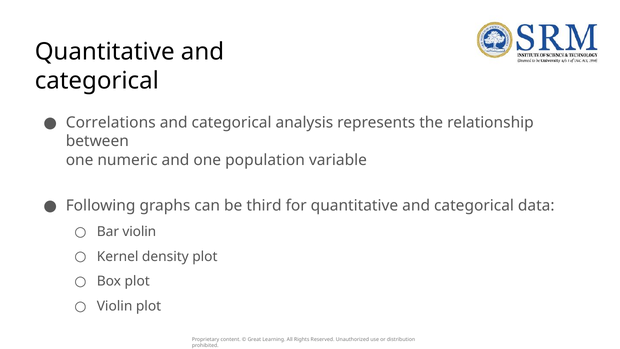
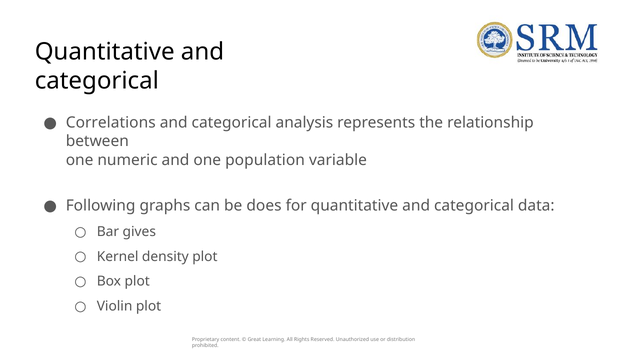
third: third -> does (264, 206)
Bar violin: violin -> gives (139, 232)
